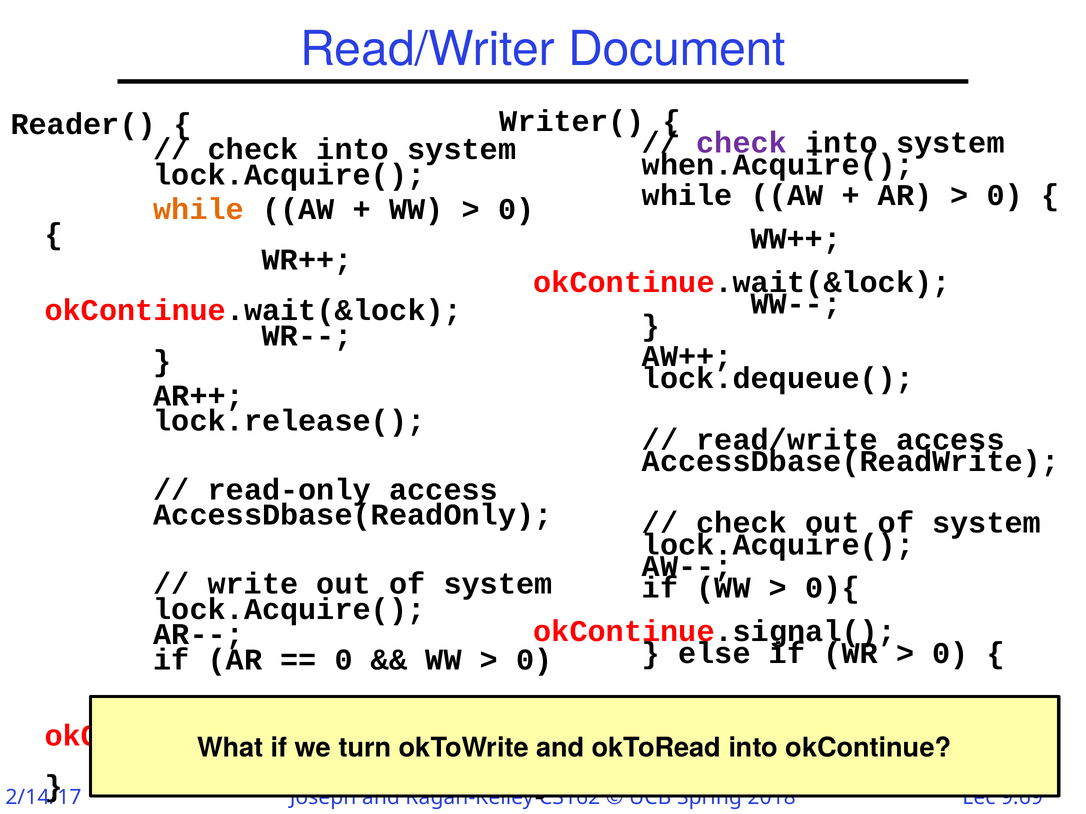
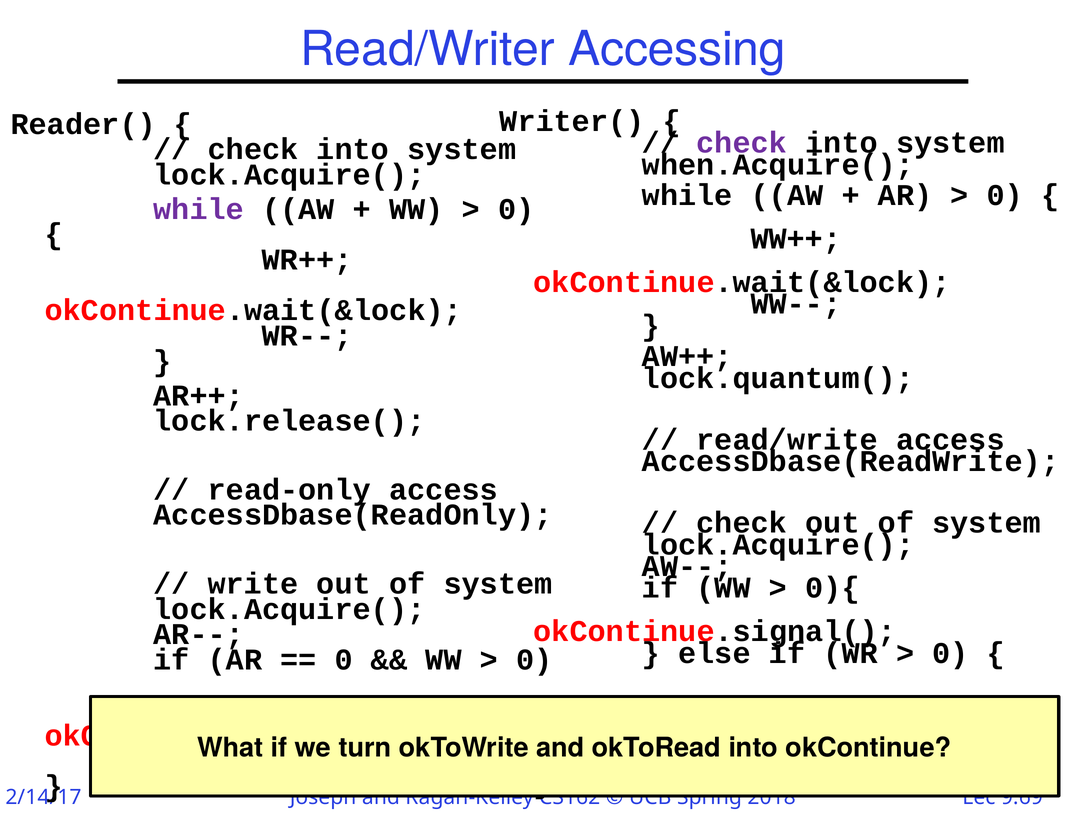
Document: Document -> Accessing (677, 49)
while colour: orange -> purple (199, 209)
lock.dequeue(: lock.dequeue( -> lock.quantum( (778, 378)
